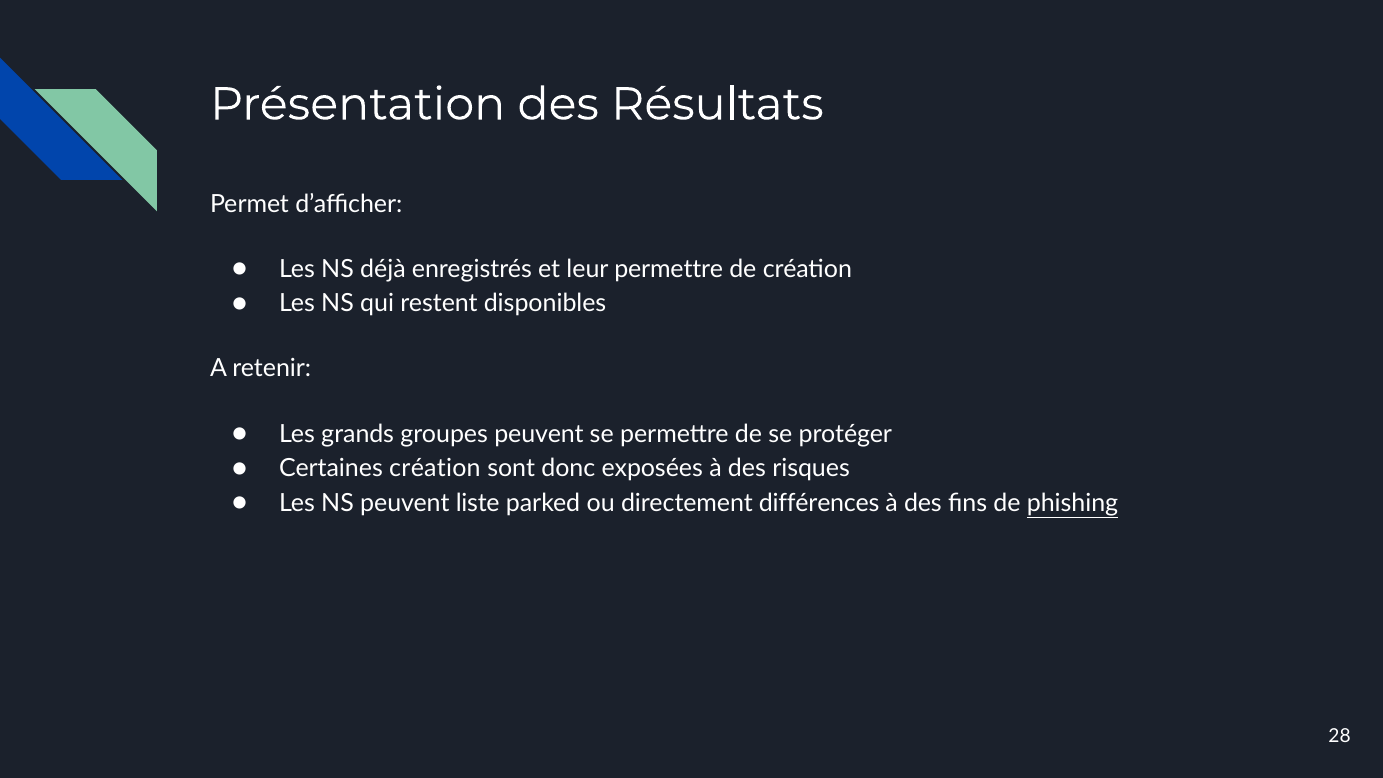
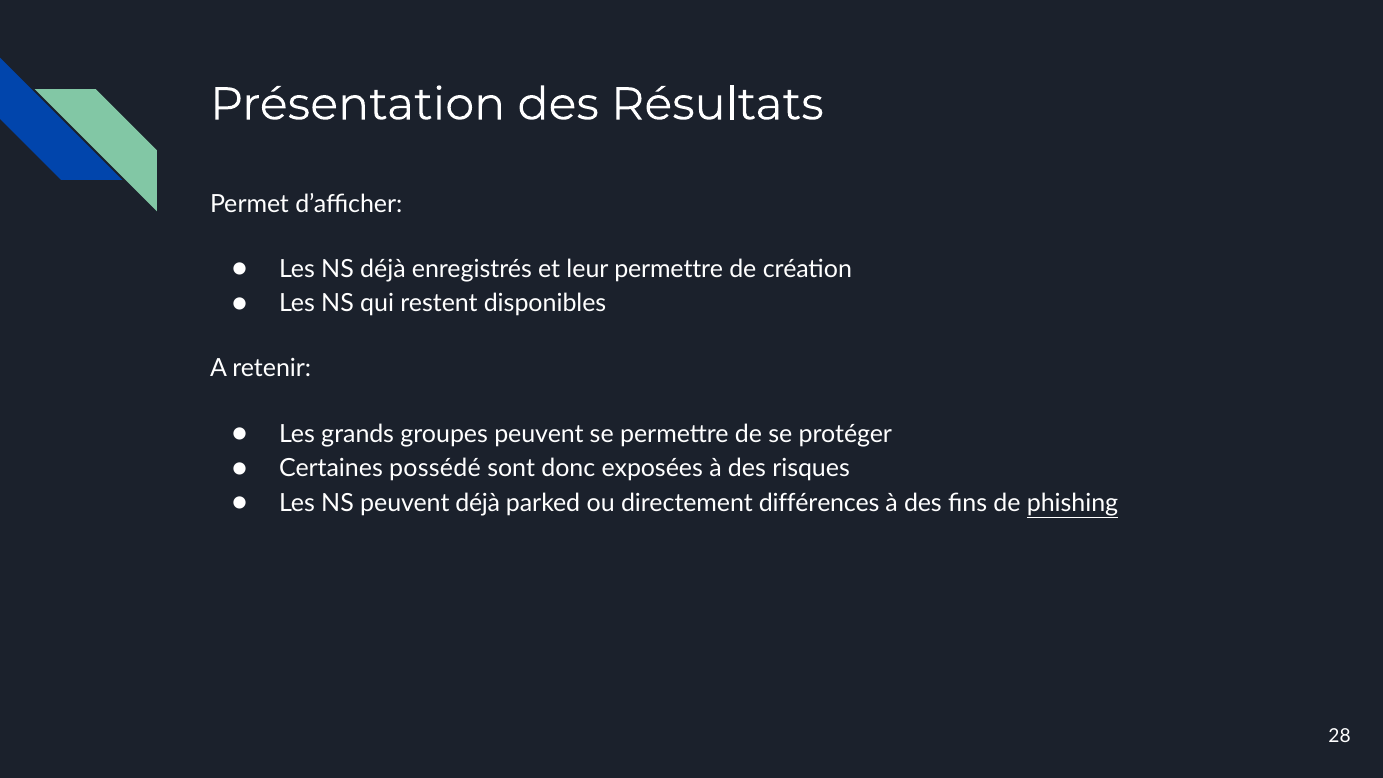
Certaines création: création -> possédé (435, 468)
peuvent liste: liste -> déjà (478, 503)
